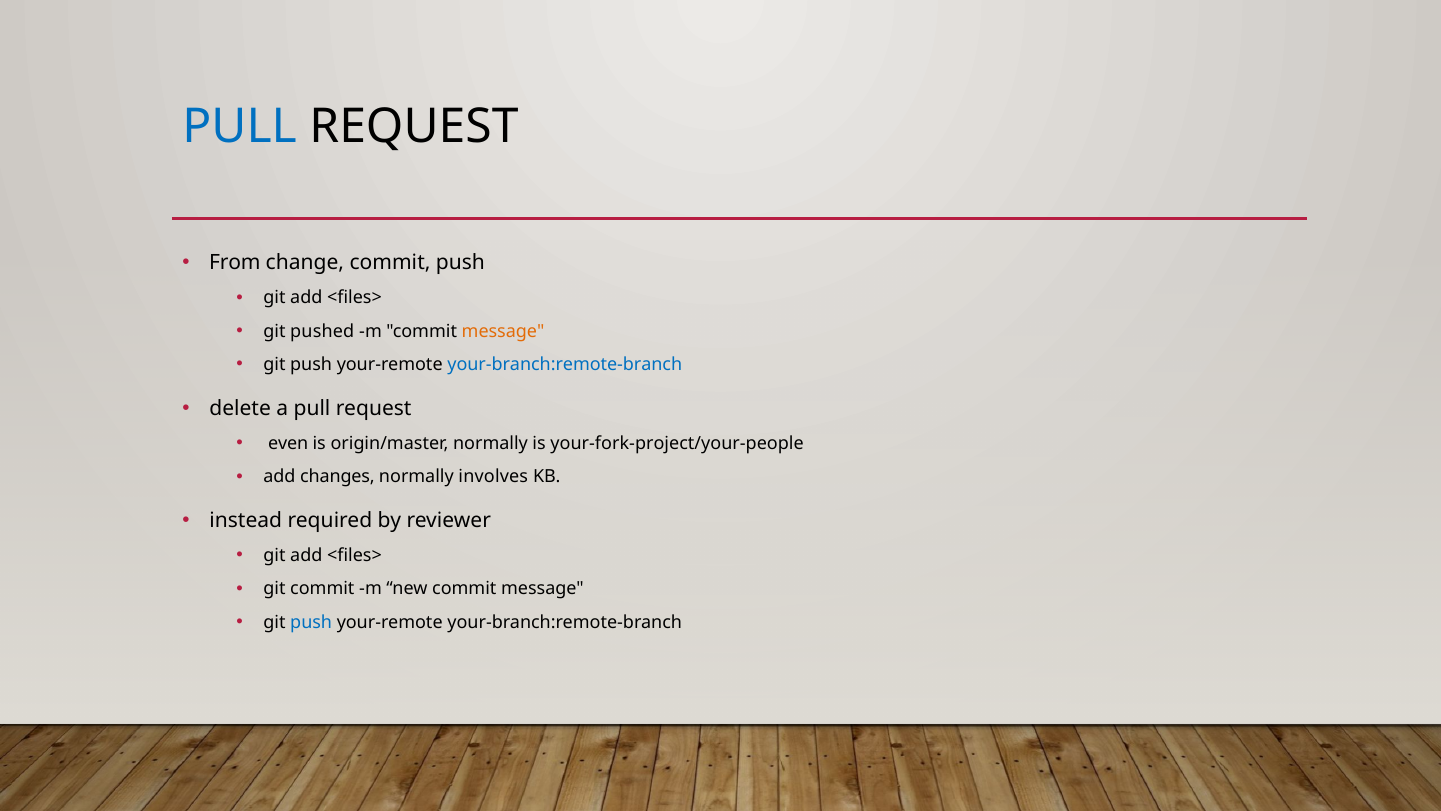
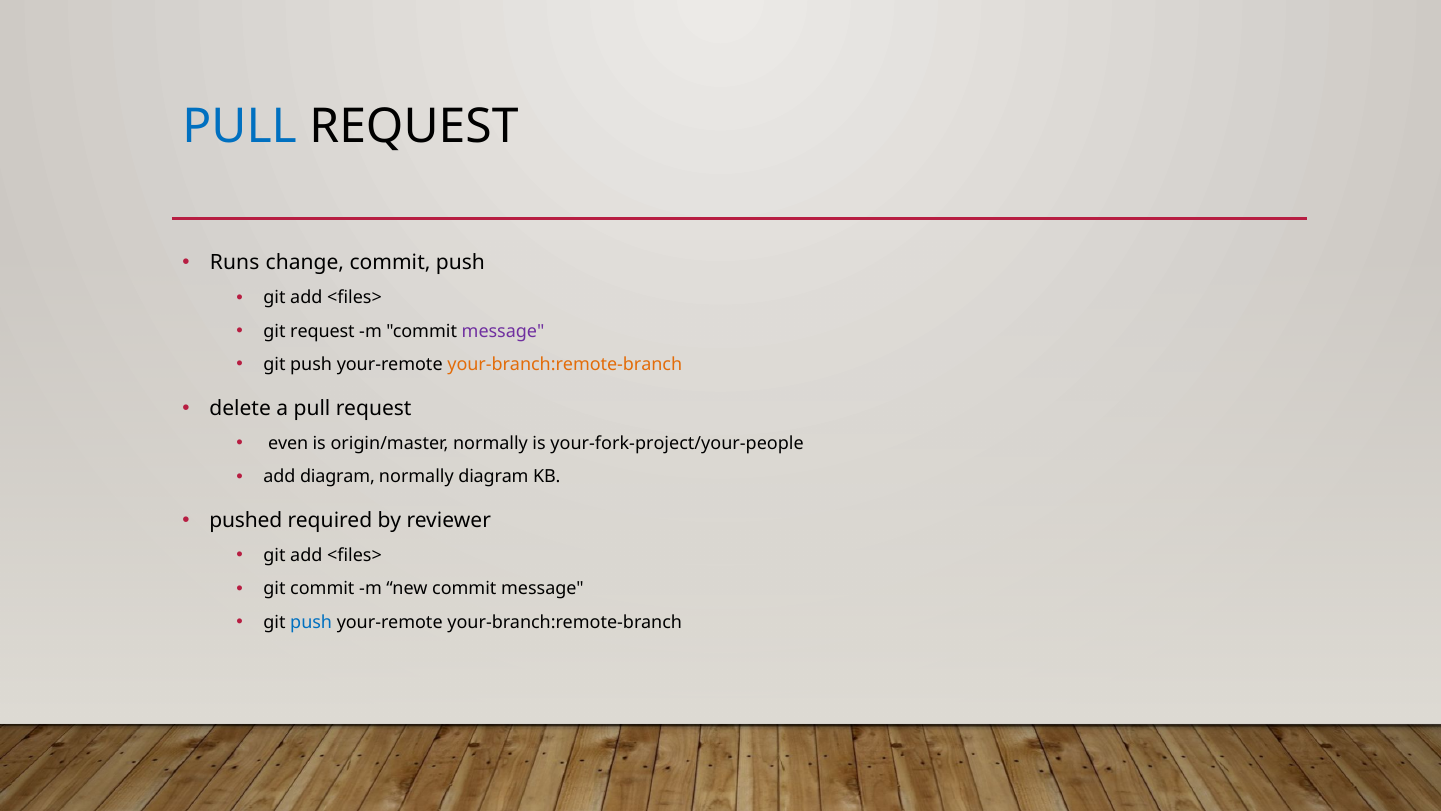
From: From -> Runs (235, 263)
git pushed: pushed -> request (322, 331)
message colour: orange -> purple (503, 331)
your-branch:remote-branch colour: blue -> orange (565, 365)
add changes: changes -> diagram (337, 477)
normally involves: involves -> diagram (493, 477)
instead: instead -> pushed (246, 520)
